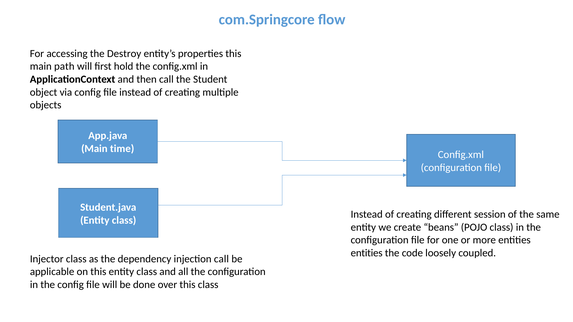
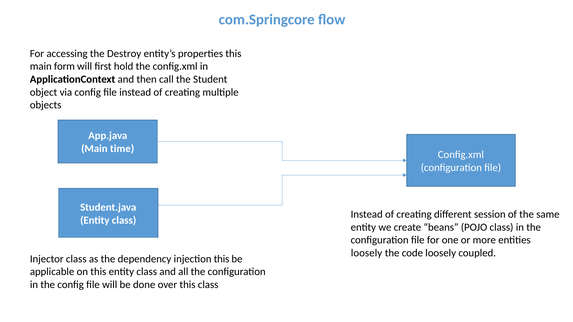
path: path -> form (64, 66)
entities: entities -> loosely (367, 253)
injection call: call -> this (222, 259)
